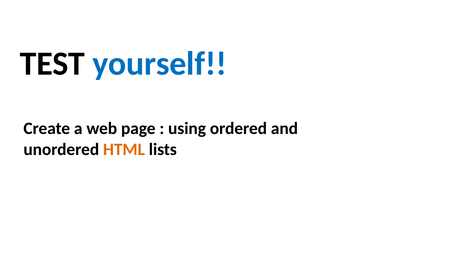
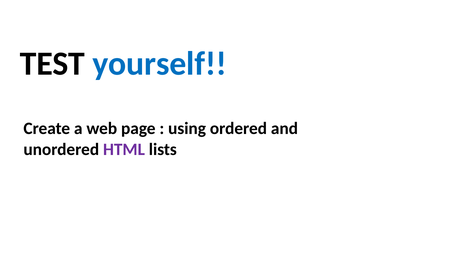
HTML colour: orange -> purple (124, 149)
